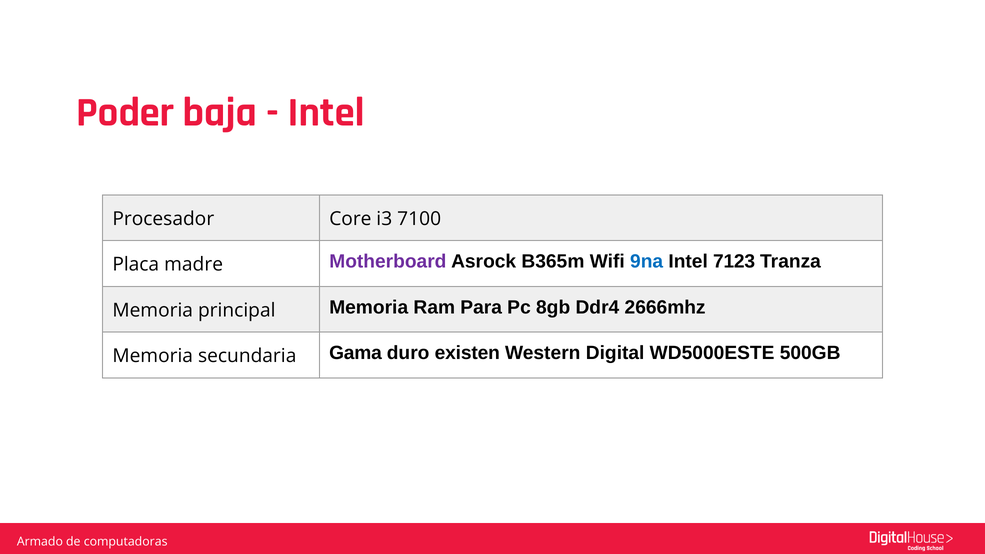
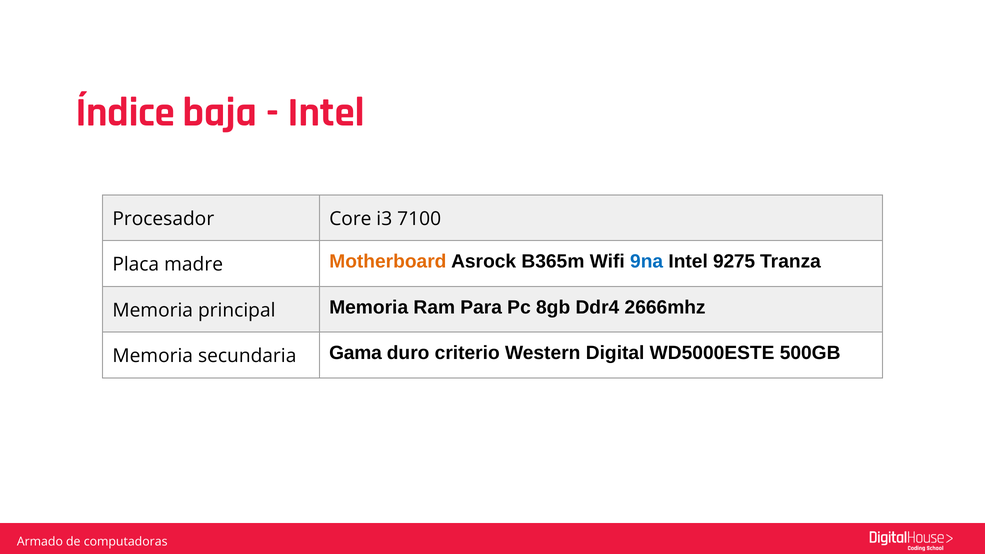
Poder: Poder -> Índice (125, 112)
Motherboard colour: purple -> orange (388, 262)
7123: 7123 -> 9275 (734, 262)
existen: existen -> criterio (467, 353)
